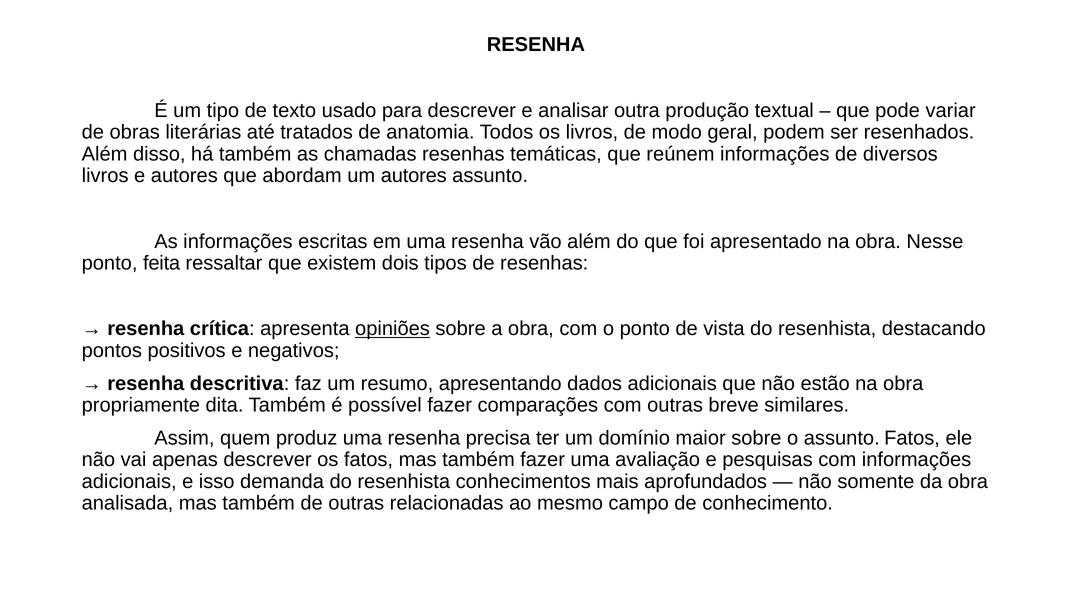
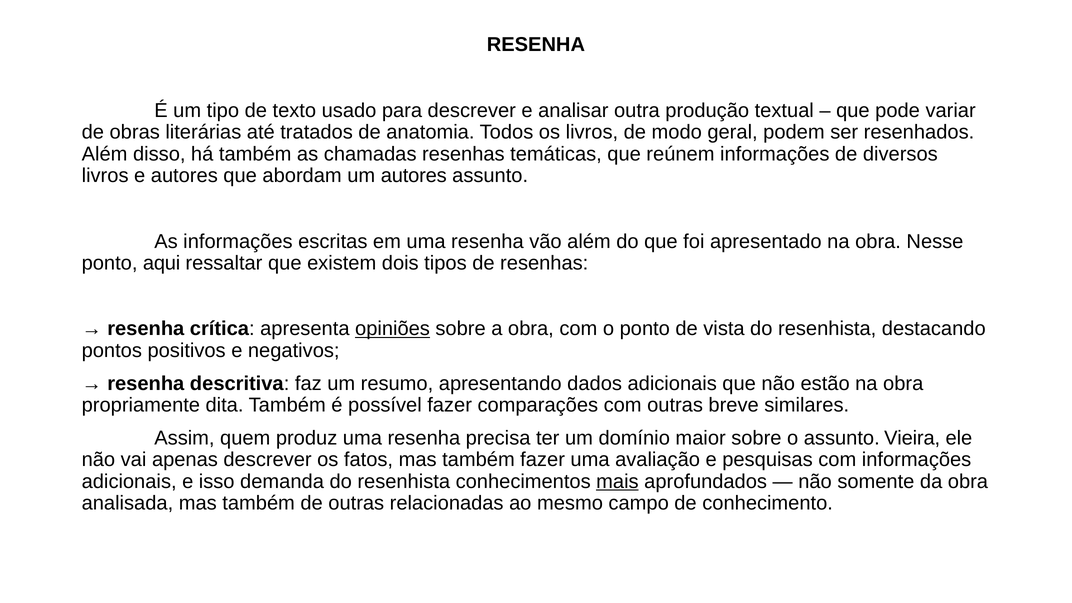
feita: feita -> aqui (162, 263)
assunto Fatos: Fatos -> Vieira (912, 438)
mais underline: none -> present (617, 481)
